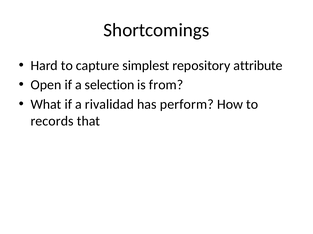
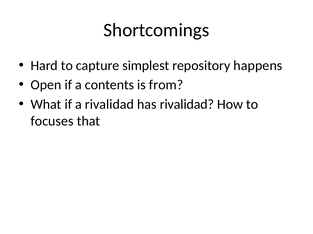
attribute: attribute -> happens (258, 66)
selection: selection -> contents (110, 85)
has perform: perform -> rivalidad (187, 105)
records: records -> focuses (52, 121)
